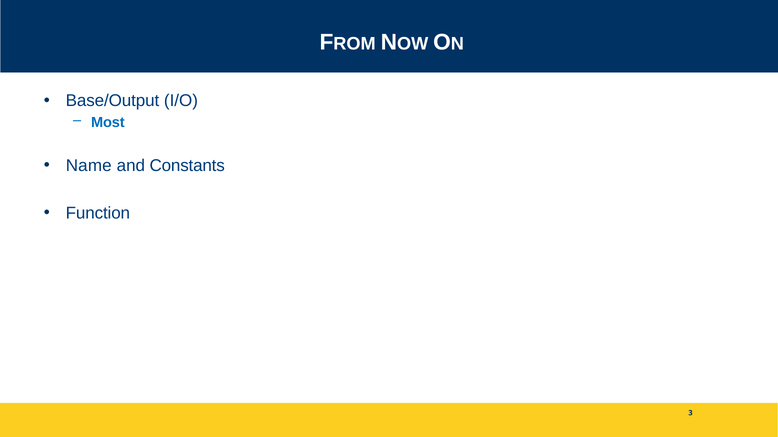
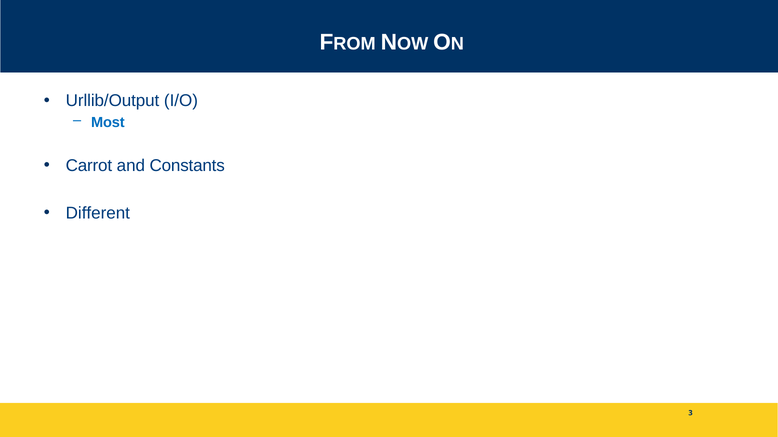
Base/Output: Base/Output -> Urllib/Output (113, 101)
Name: Name -> Carrot (89, 166)
Function: Function -> Different (98, 213)
